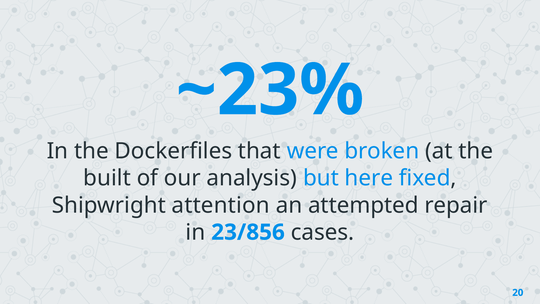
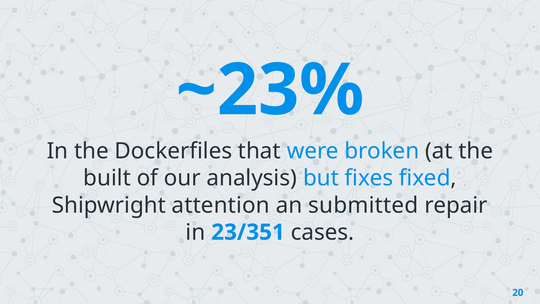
here: here -> fixes (369, 178)
attempted: attempted -> submitted (363, 205)
23/856: 23/856 -> 23/351 (248, 232)
